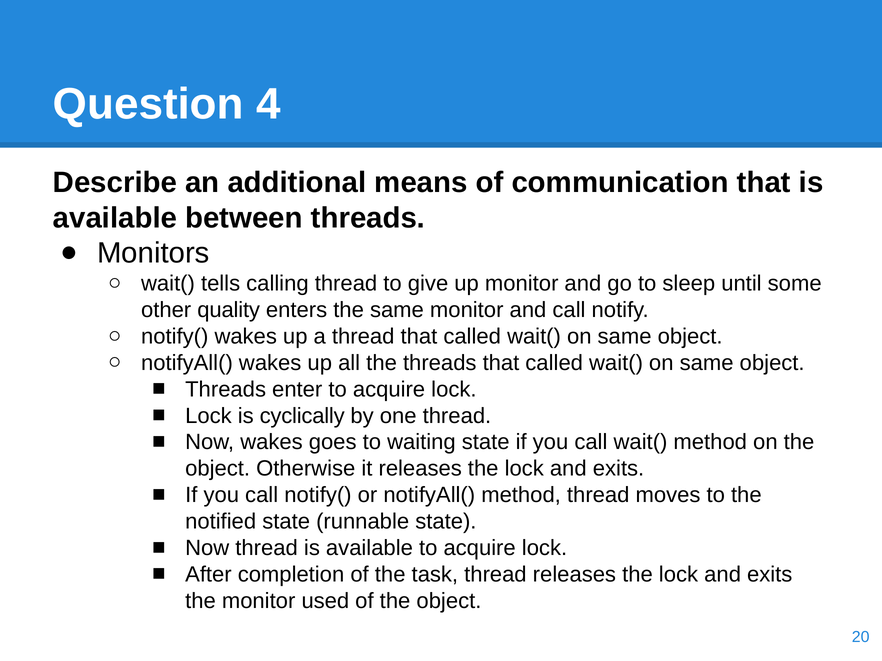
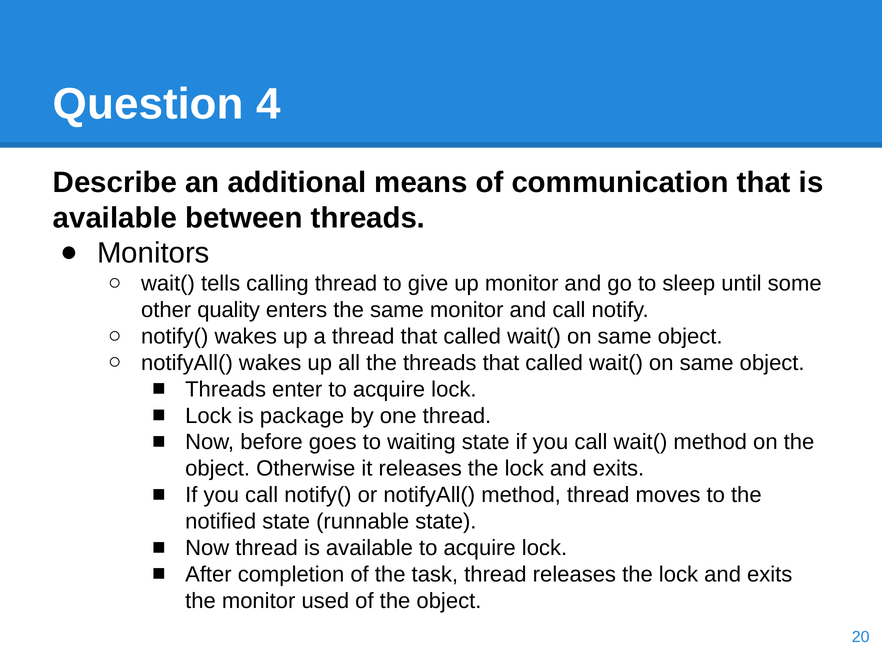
cyclically: cyclically -> package (302, 416)
Now wakes: wakes -> before (272, 443)
